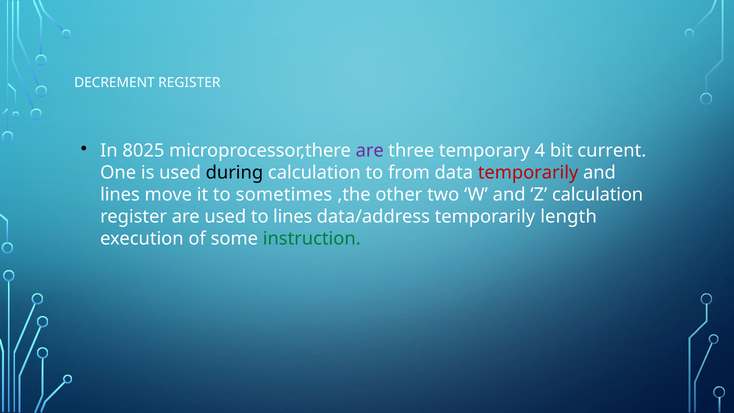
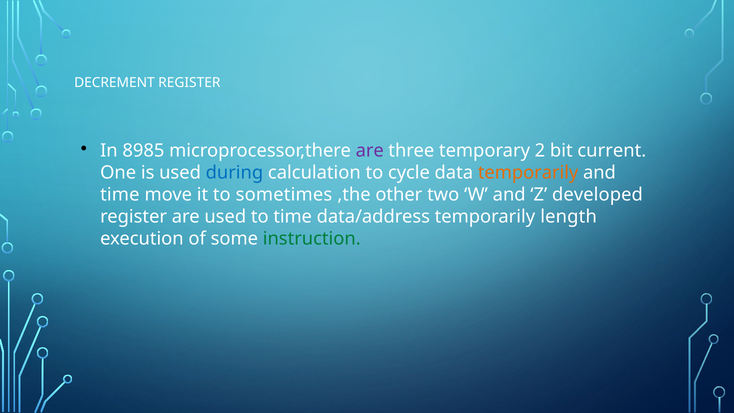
8025: 8025 -> 8985 (143, 150)
4: 4 -> 2 (540, 150)
during colour: black -> blue (234, 172)
from: from -> cycle (409, 172)
temporarily colour: red -> orange (528, 172)
lines: lines -> time (120, 194)
Z calculation: calculation -> developed (597, 194)
to lines: lines -> time (293, 216)
